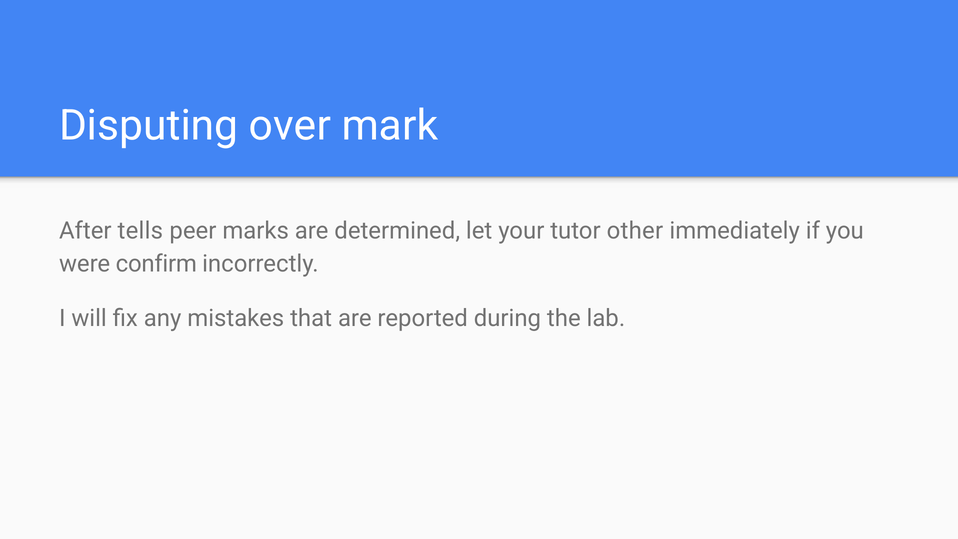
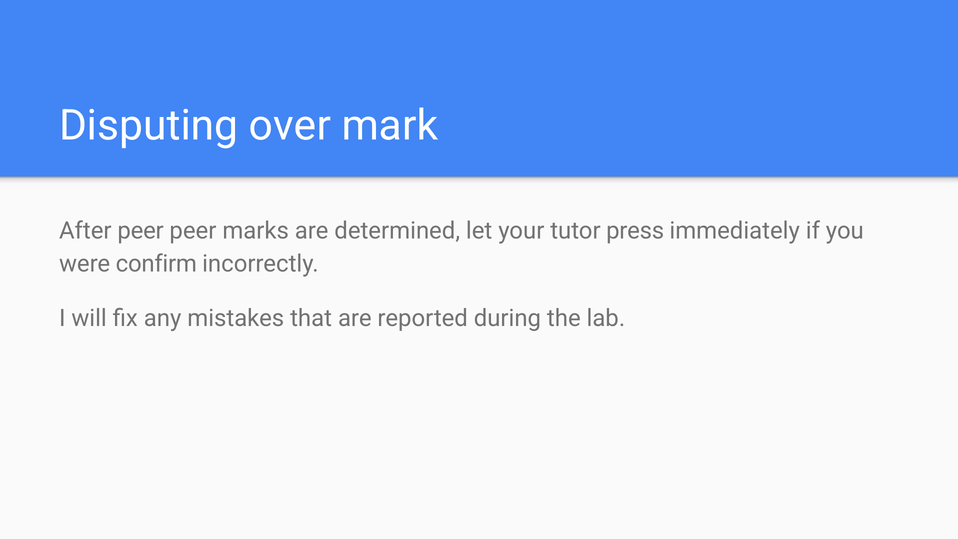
After tells: tells -> peer (141, 231)
other: other -> press (635, 231)
